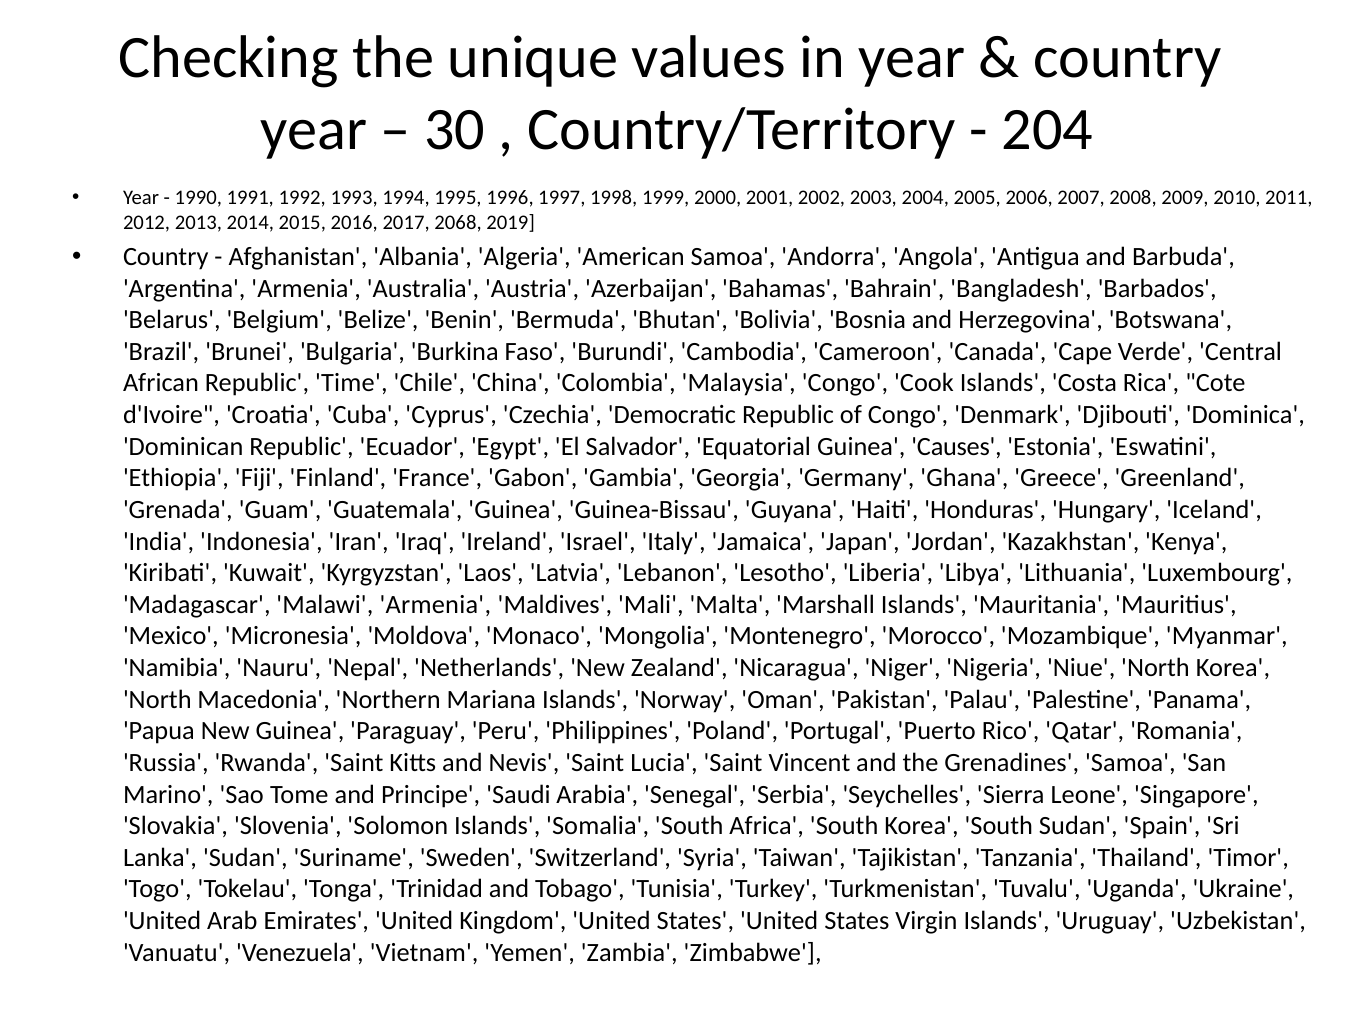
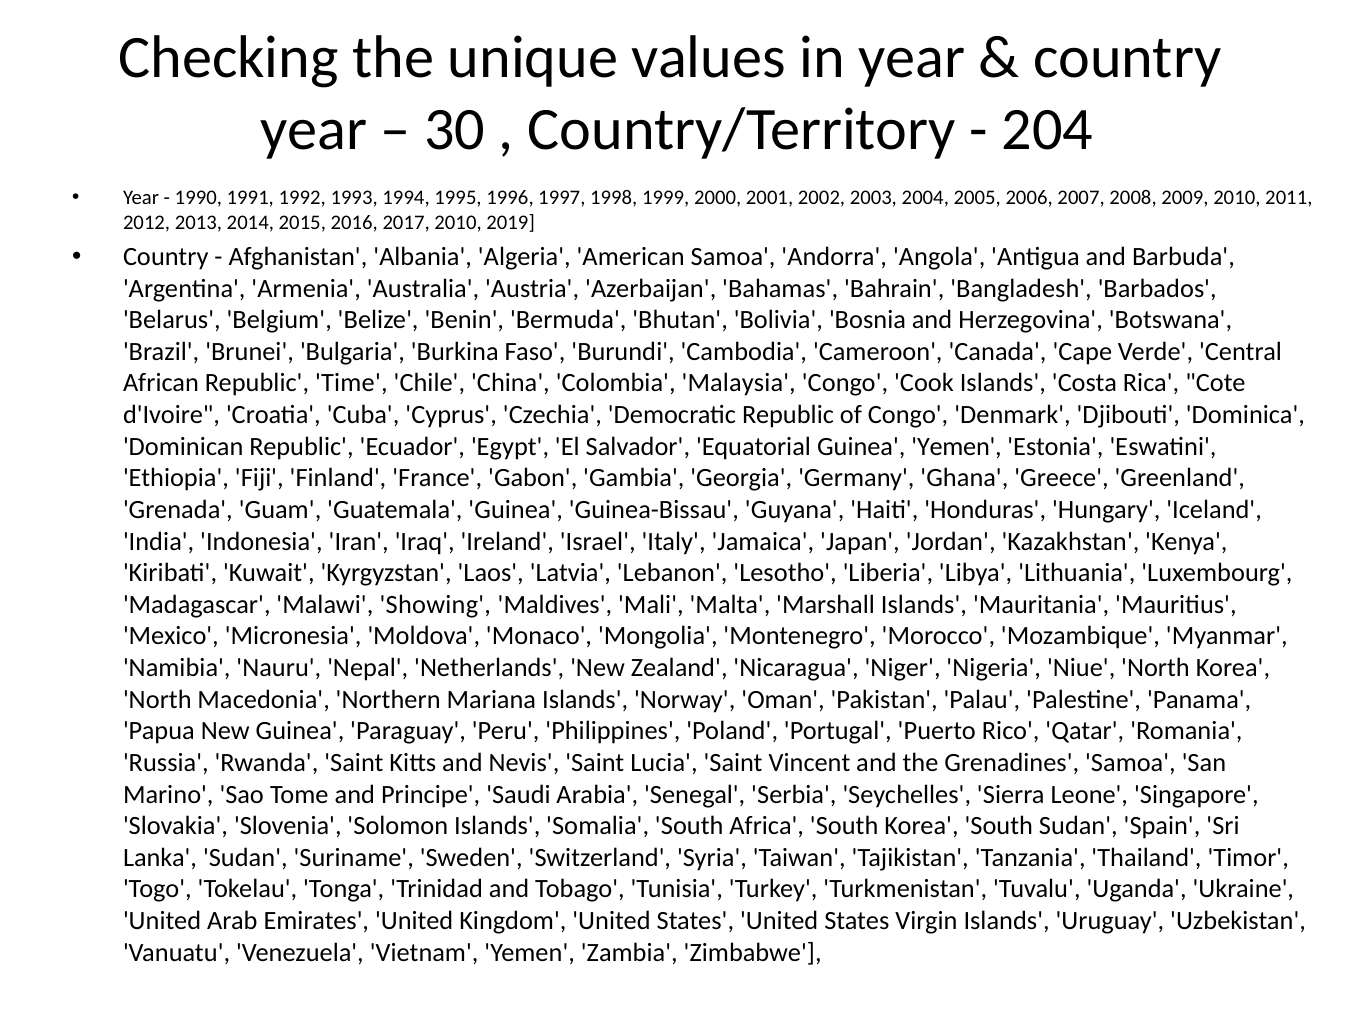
2017 2068: 2068 -> 2010 (458, 223)
Guinea Causes: Causes -> Yemen (957, 447)
Malawi Armenia: Armenia -> Showing (435, 605)
